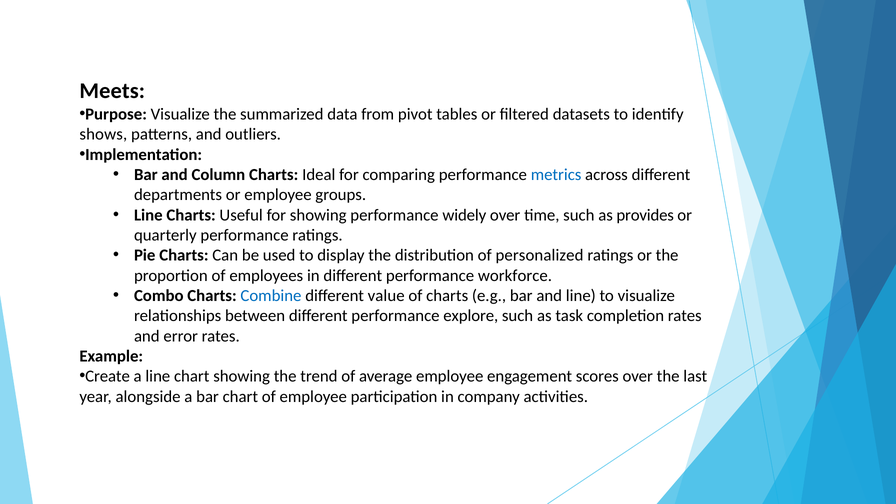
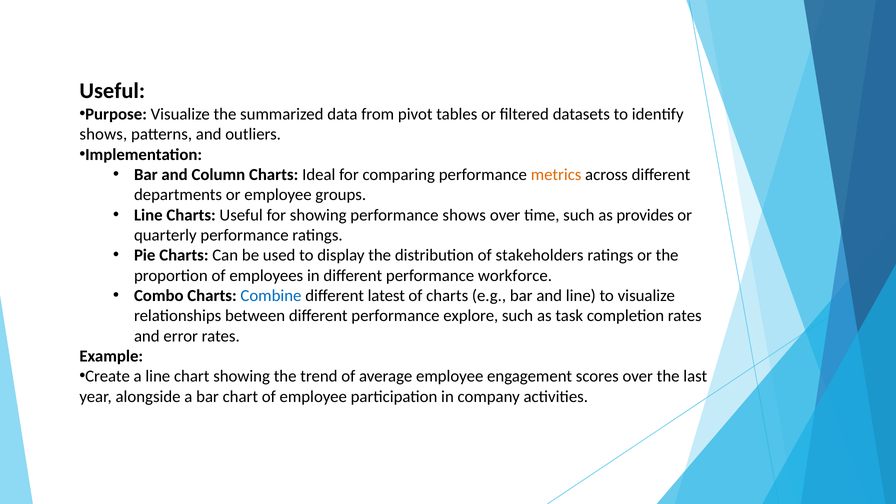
Meets: Meets -> Useful (112, 91)
metrics colour: blue -> orange (556, 175)
performance widely: widely -> shows (464, 215)
personalized: personalized -> stakeholders (540, 255)
value: value -> latest (386, 296)
